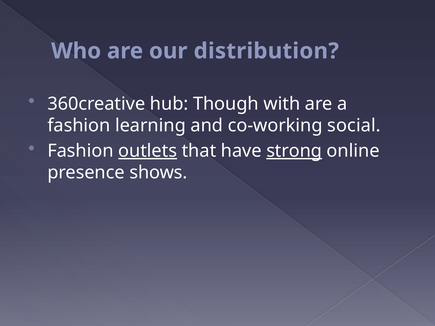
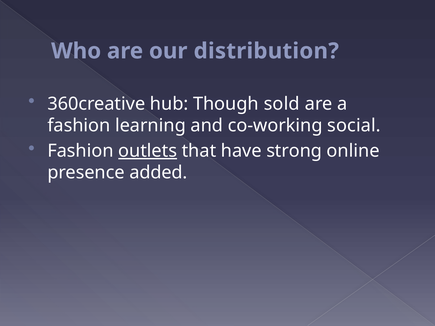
with: with -> sold (282, 104)
strong underline: present -> none (294, 151)
shows: shows -> added (158, 173)
